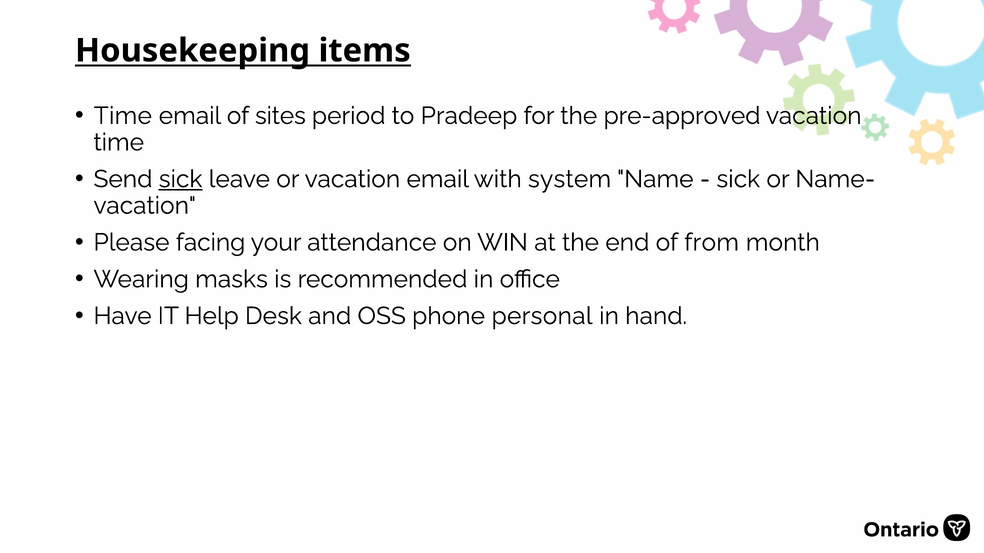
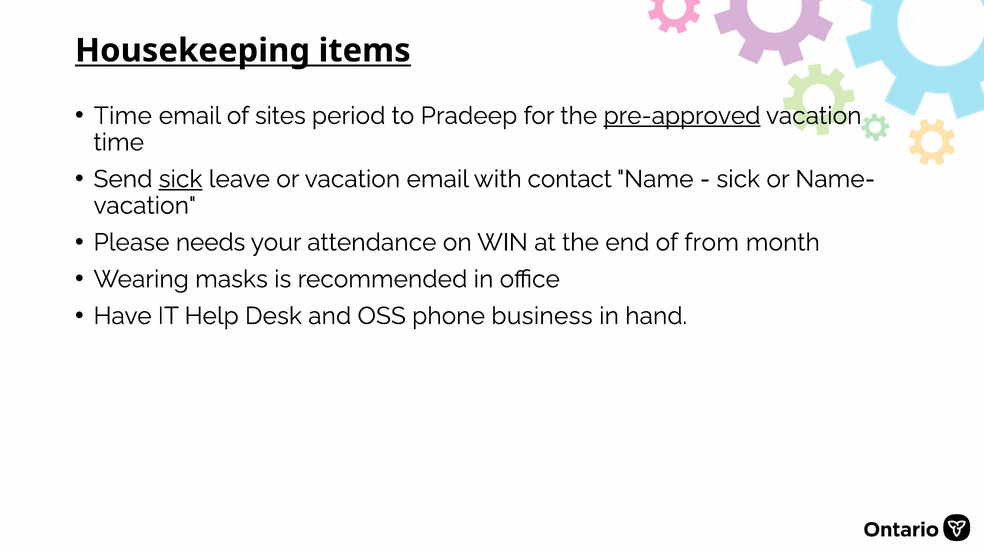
pre-approved underline: none -> present (682, 116)
system: system -> contact (570, 179)
facing: facing -> needs (211, 243)
personal: personal -> business (542, 316)
